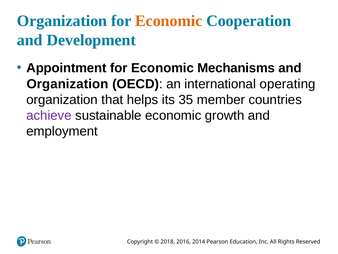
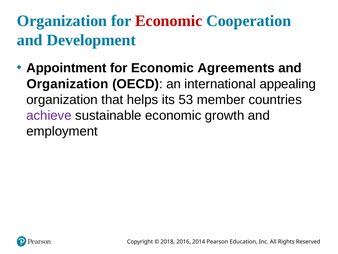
Economic colour: orange -> red (169, 21)
Mechanisms: Mechanisms -> Agreements (236, 68)
operating: operating -> appealing (288, 84)
35: 35 -> 53 (186, 100)
